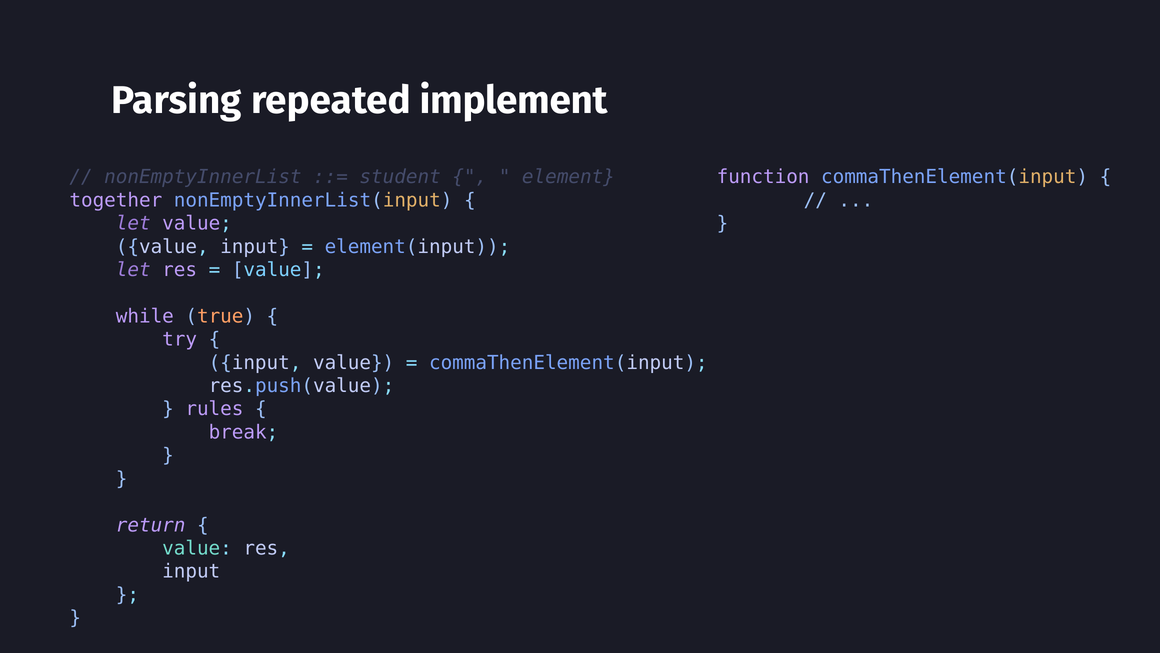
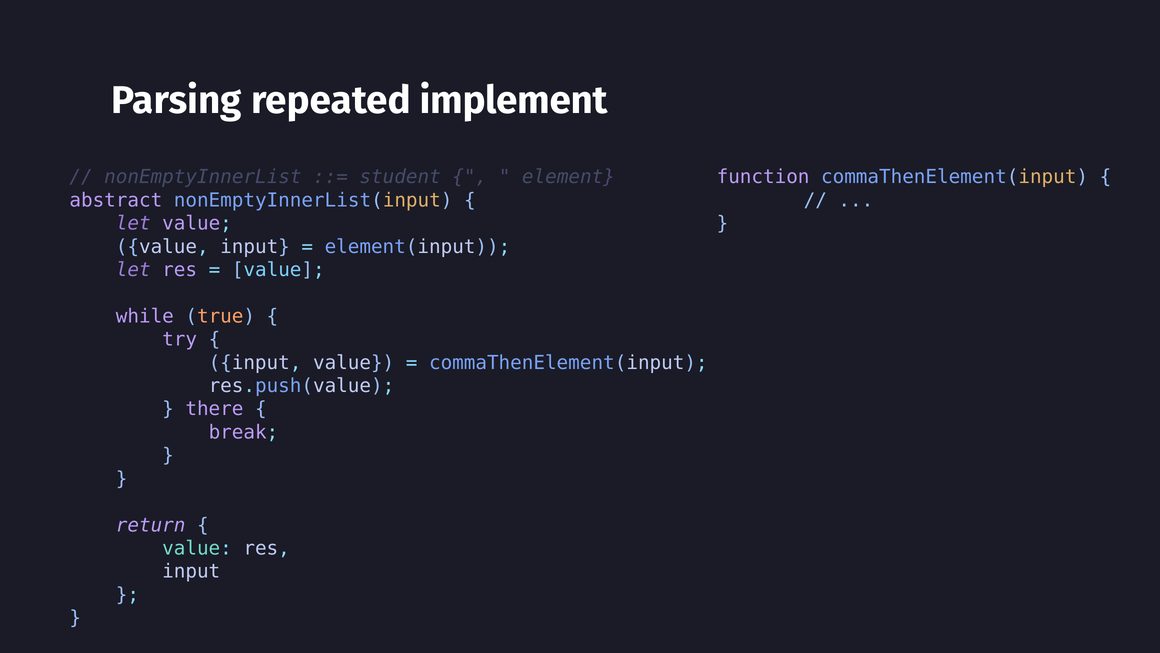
together: together -> abstract (116, 200)
rules: rules -> there (214, 409)
